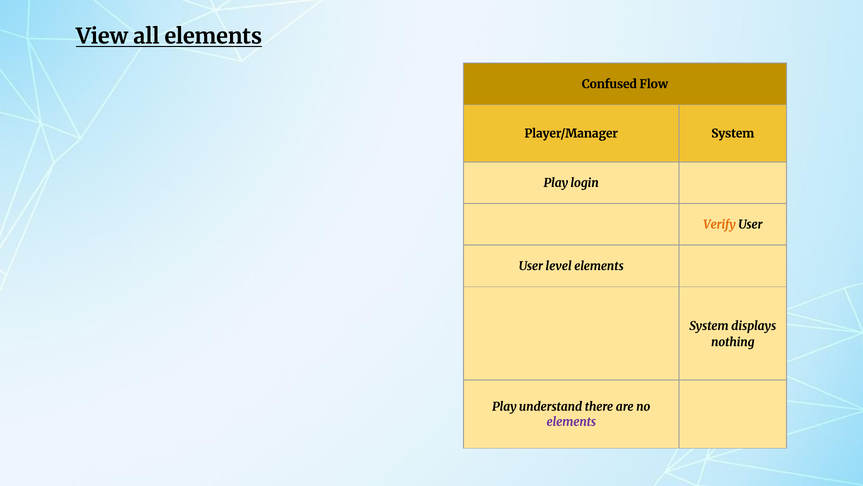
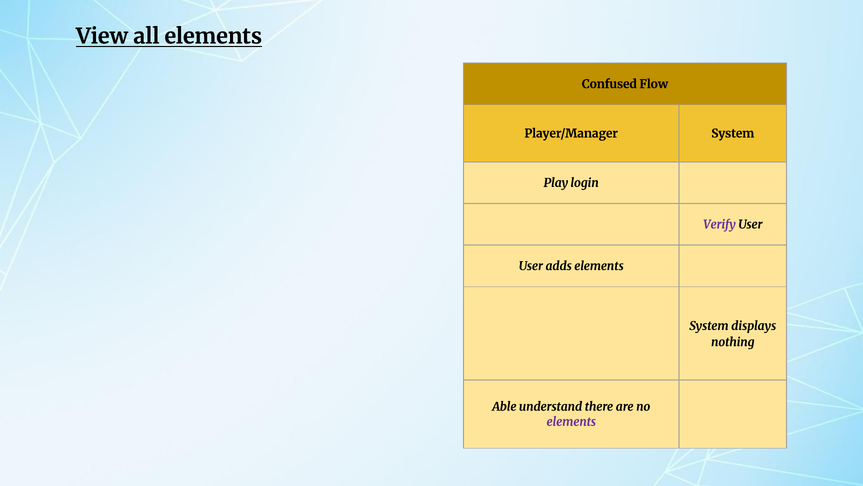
Verify colour: orange -> purple (719, 224)
level: level -> adds (559, 266)
Play: Play -> Able (504, 406)
